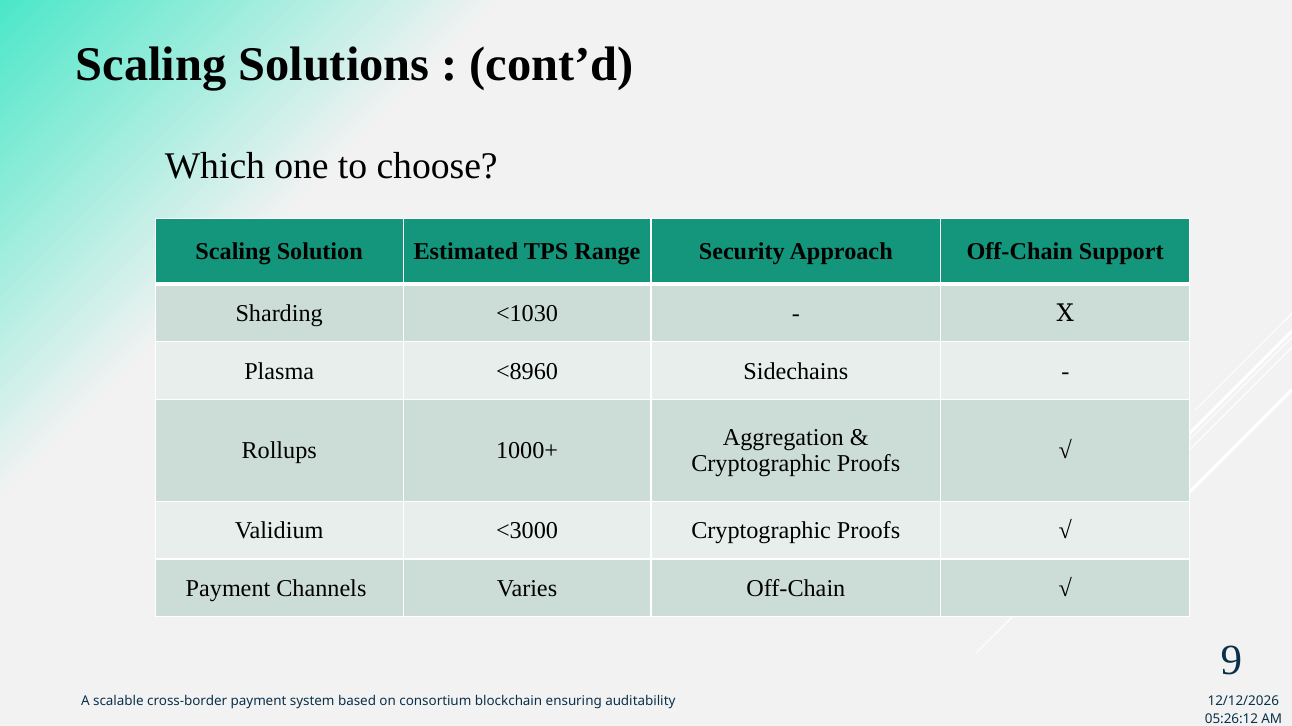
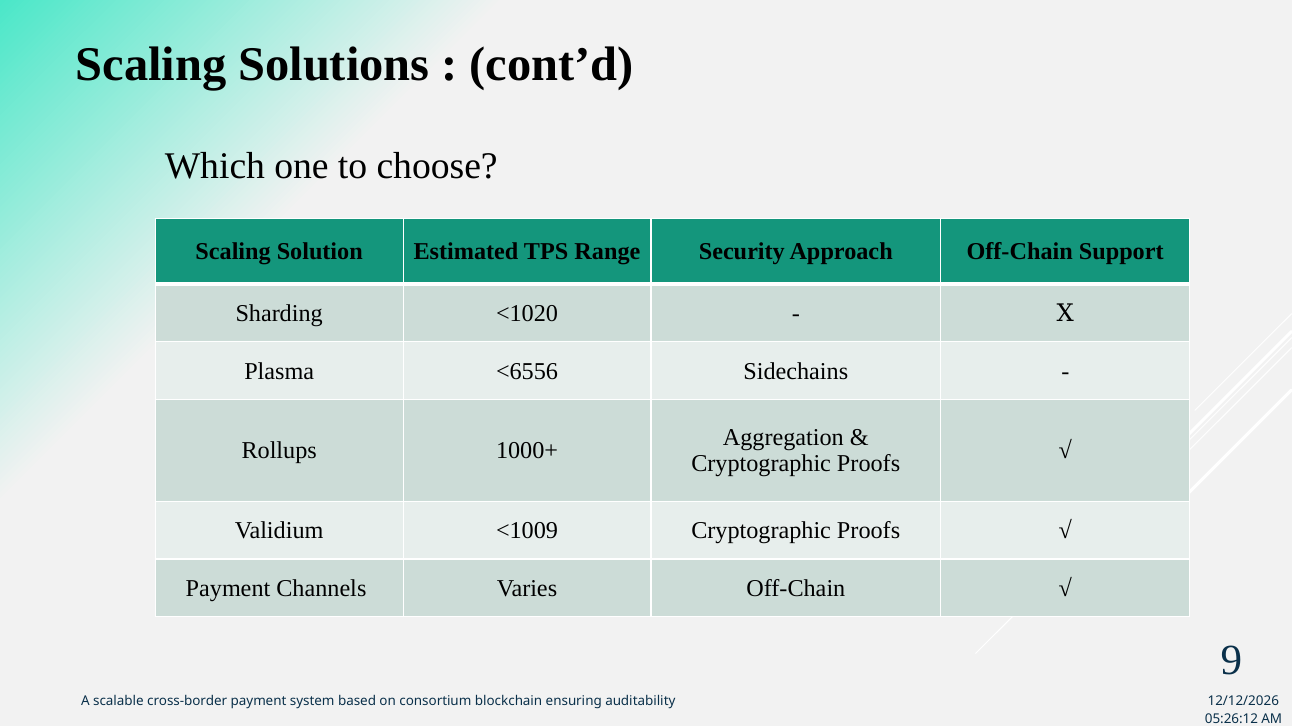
<1030: <1030 -> <1020 (527, 313)
<8960: <8960 -> <6556 (527, 371)
<3000: <3000 -> <1009 (527, 531)
